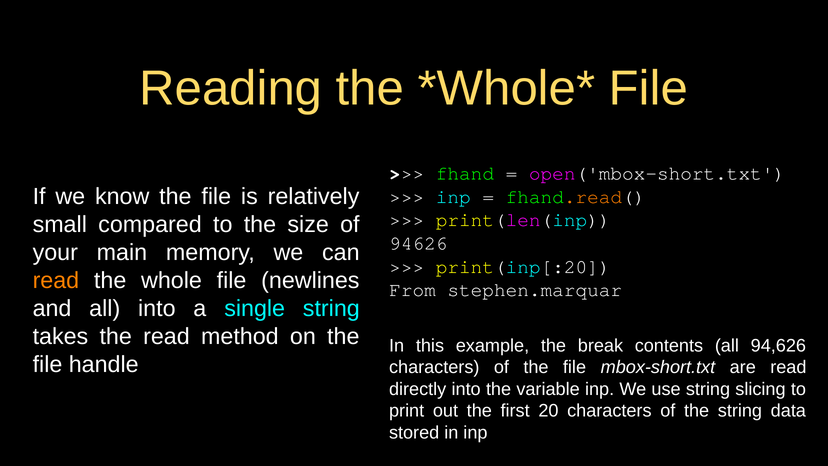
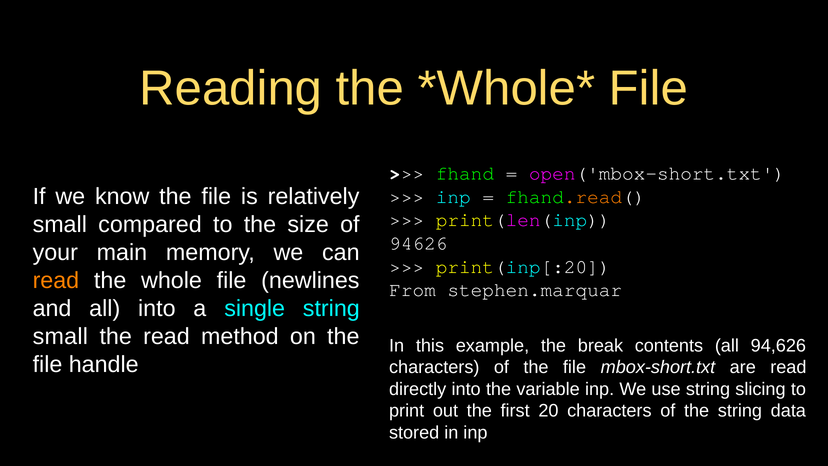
takes: takes -> small (60, 336)
